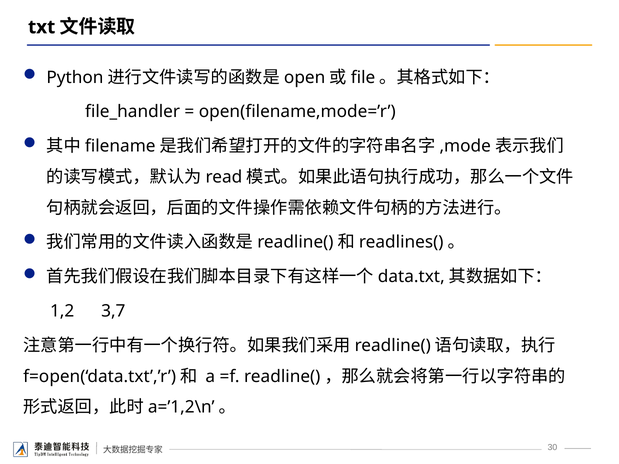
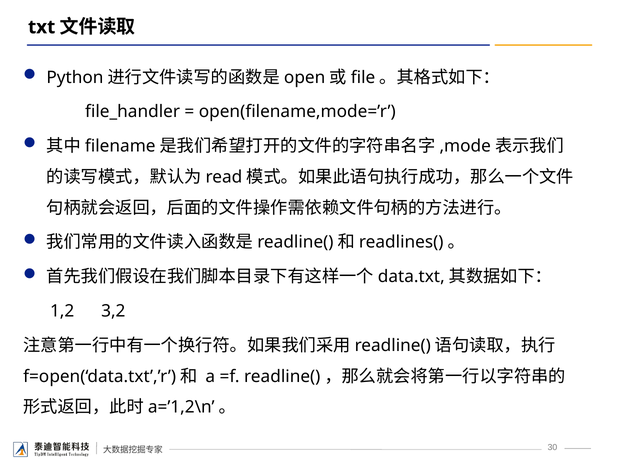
3,7: 3,7 -> 3,2 (113, 311)
